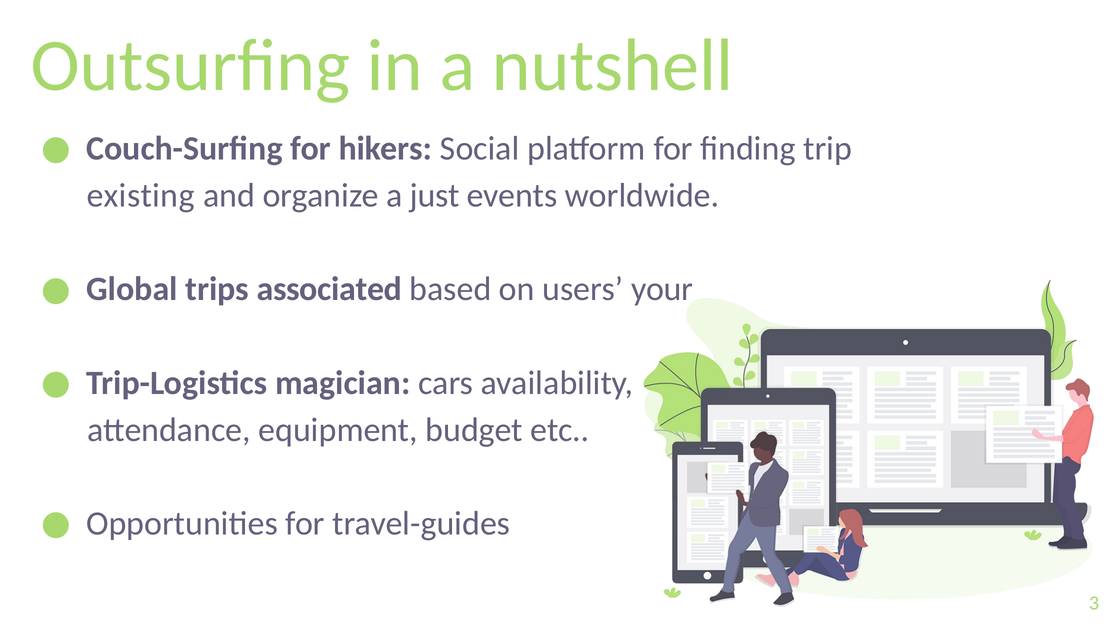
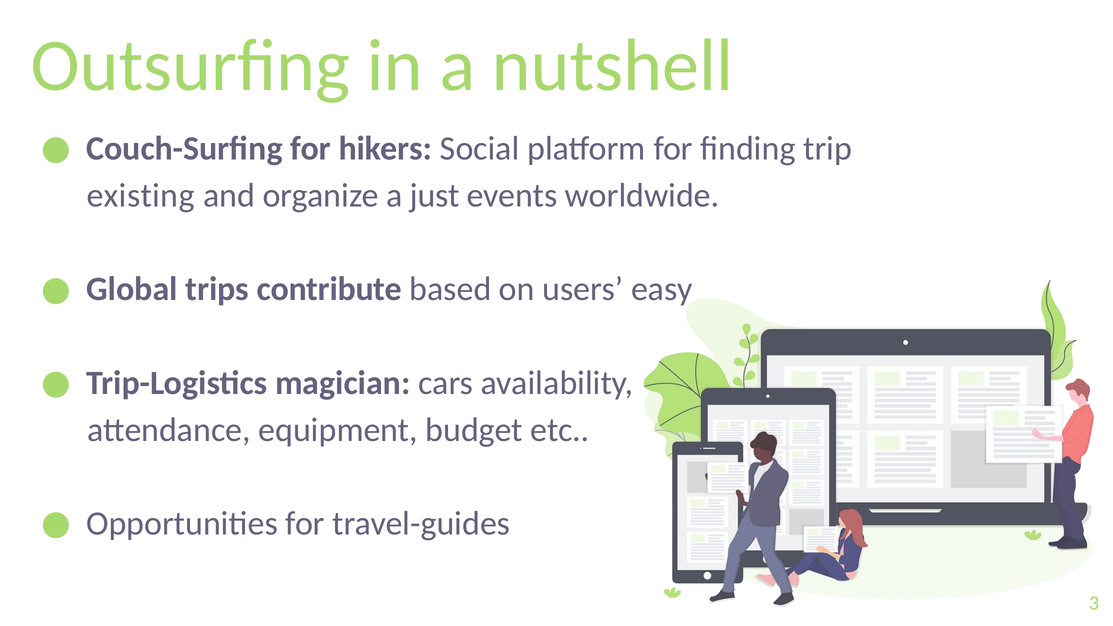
associated: associated -> contribute (329, 289)
your: your -> easy (662, 289)
